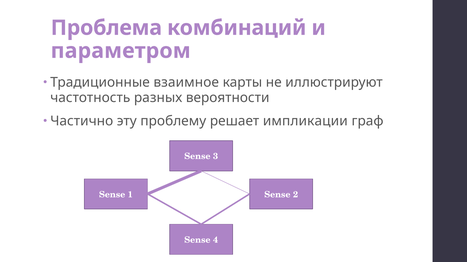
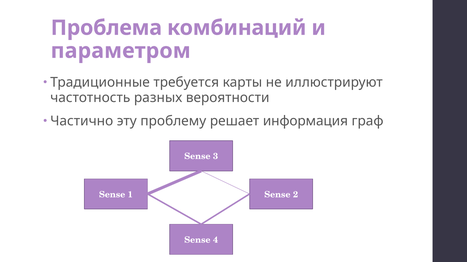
взаимное: взаимное -> требуется (186, 83)
импликации: импликации -> информация (305, 121)
